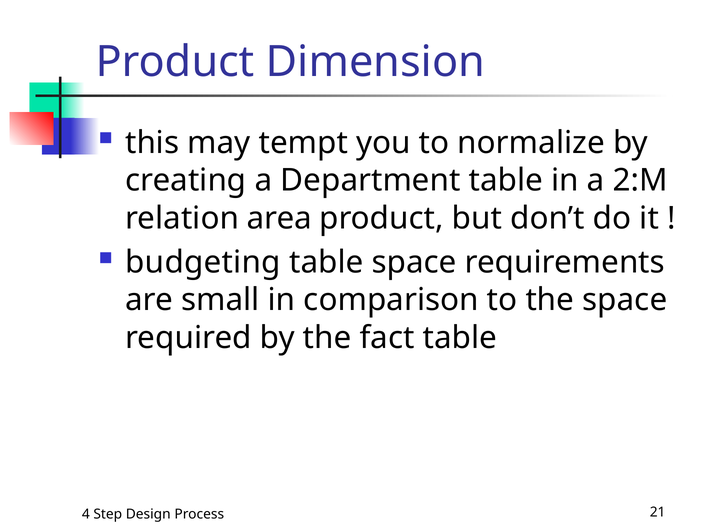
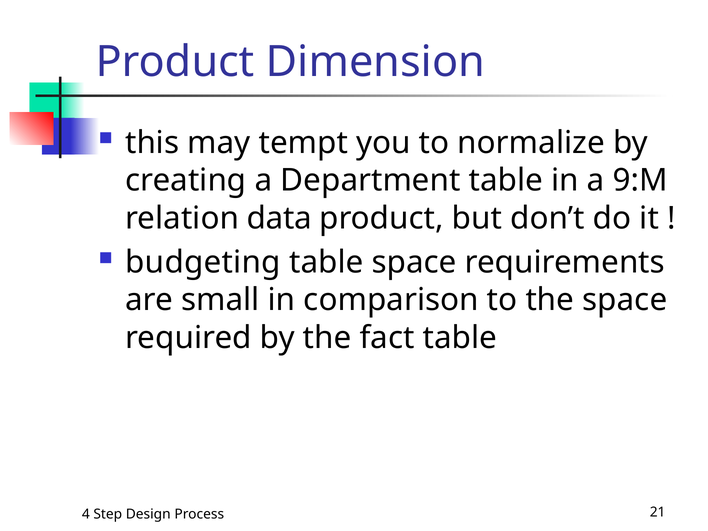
2:M: 2:M -> 9:M (640, 180)
area: area -> data (279, 218)
